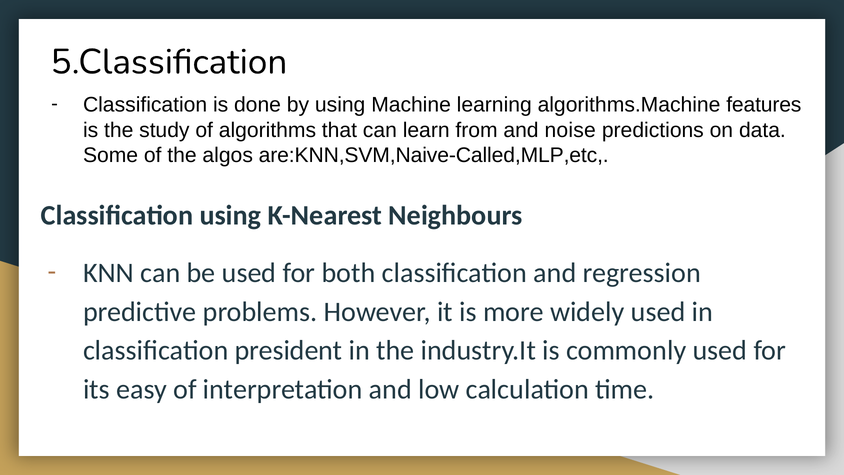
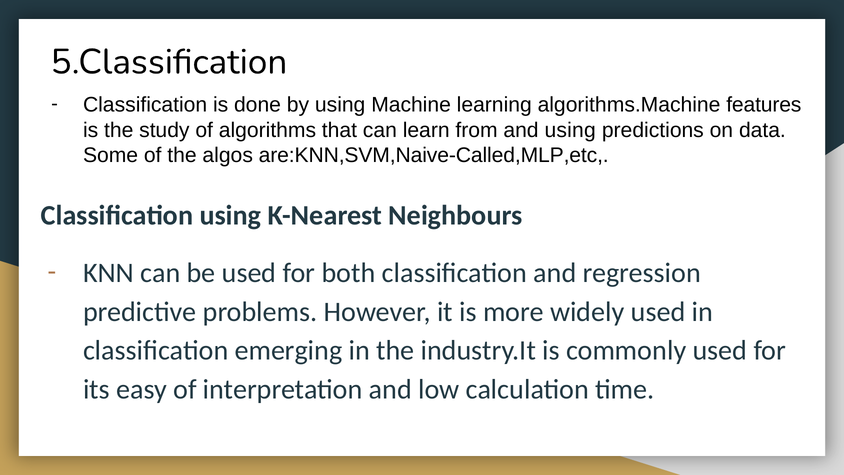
and noise: noise -> using (570, 130)
president: president -> emerging (288, 350)
